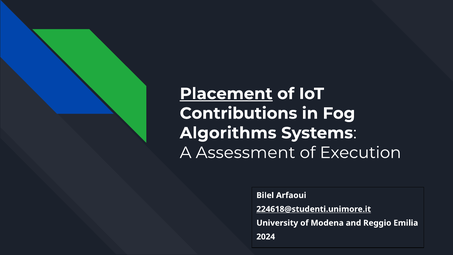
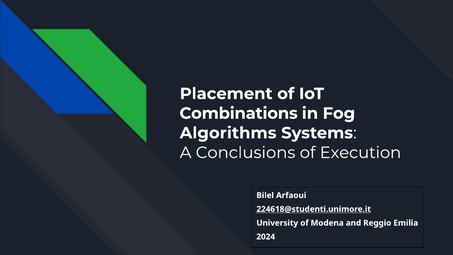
Placement underline: present -> none (226, 94)
Contributions: Contributions -> Combinations (239, 113)
Assessment: Assessment -> Conclusions (246, 153)
